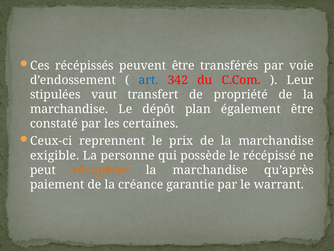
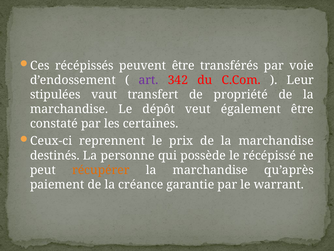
art colour: blue -> purple (149, 80)
plan: plan -> veut (198, 109)
exigible: exigible -> destinés (55, 155)
